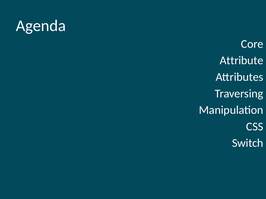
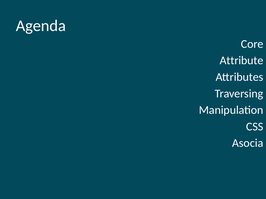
Switch: Switch -> Asocia (248, 143)
